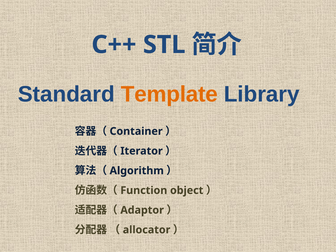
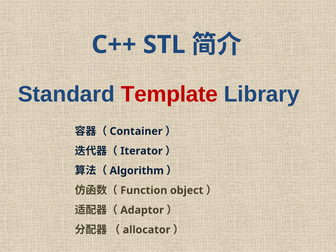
Template colour: orange -> red (169, 94)
